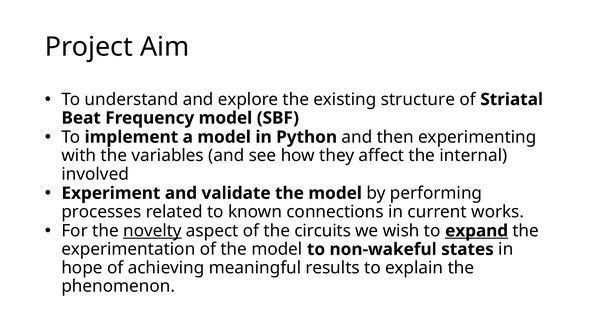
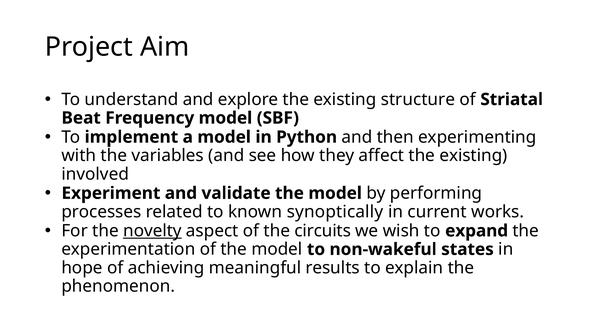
affect the internal: internal -> existing (473, 156)
connections: connections -> synoptically (335, 212)
expand underline: present -> none (477, 231)
